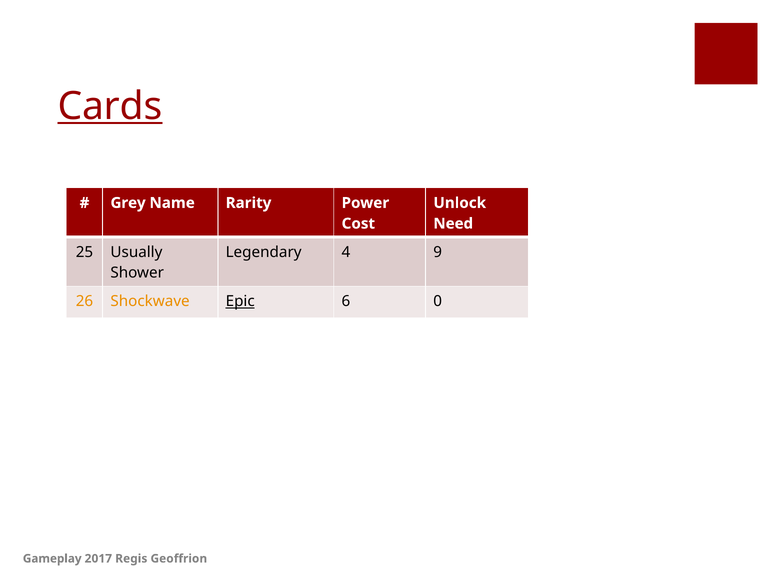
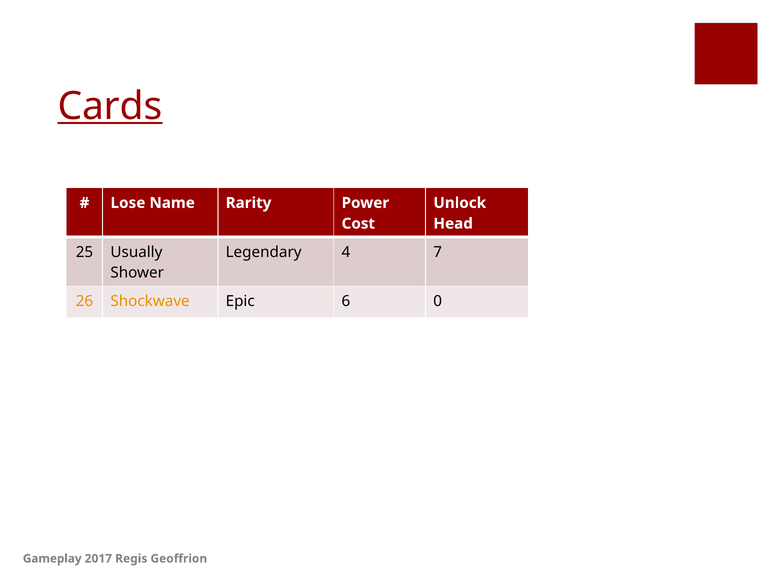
Grey: Grey -> Lose (128, 203)
Need: Need -> Head (453, 224)
9: 9 -> 7 (438, 252)
Epic underline: present -> none (240, 302)
